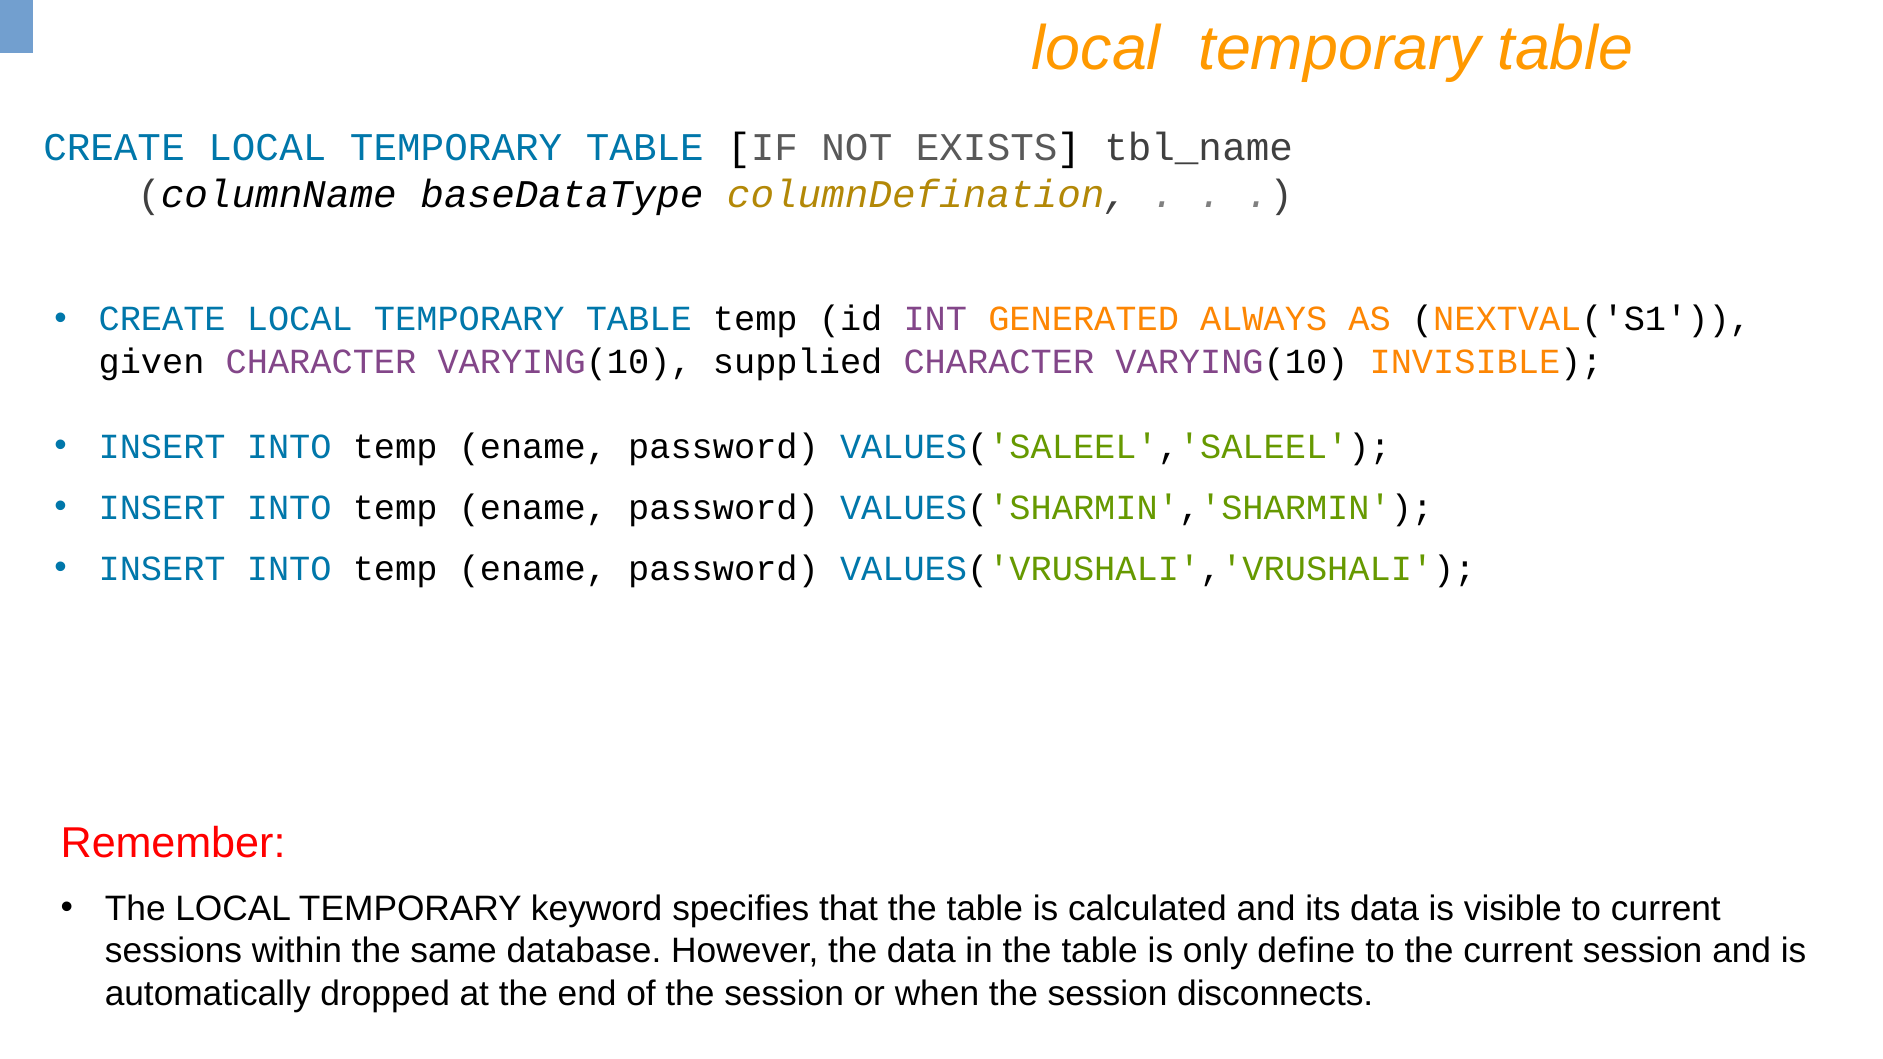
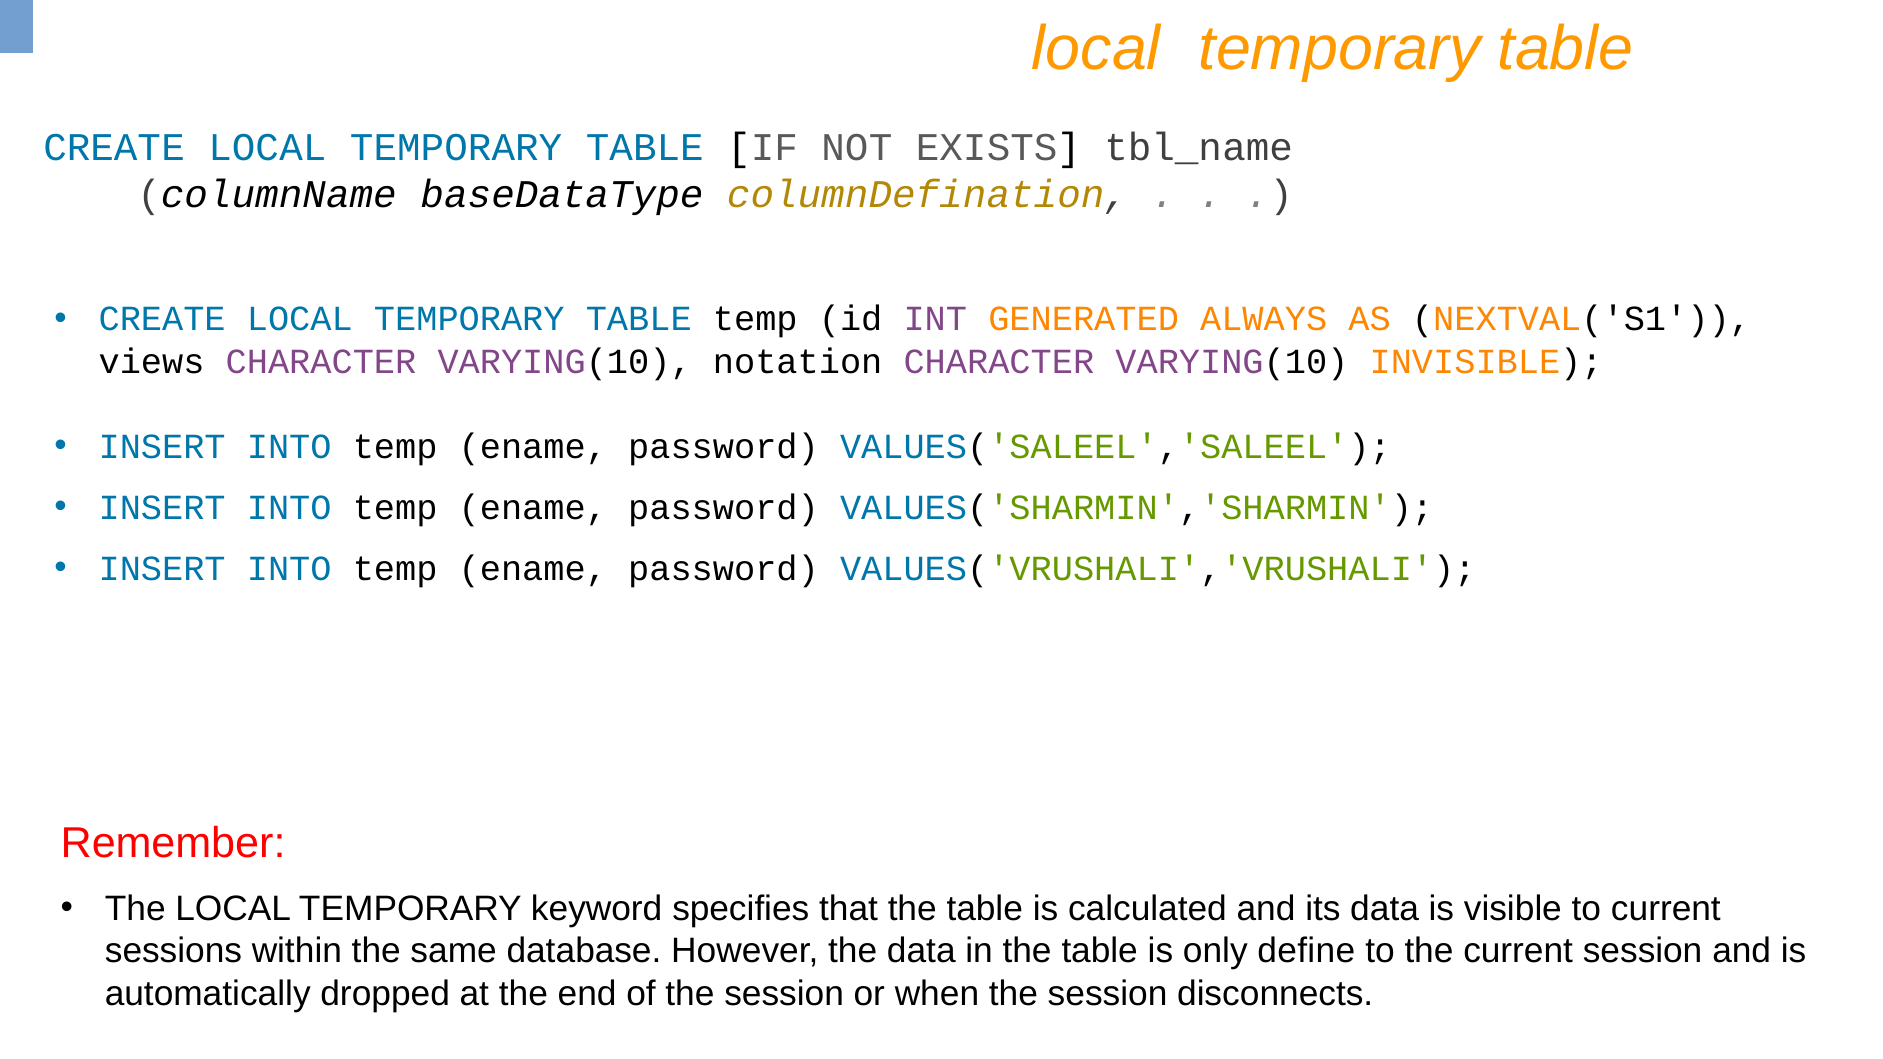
given: given -> views (152, 362)
supplied: supplied -> notation (798, 362)
